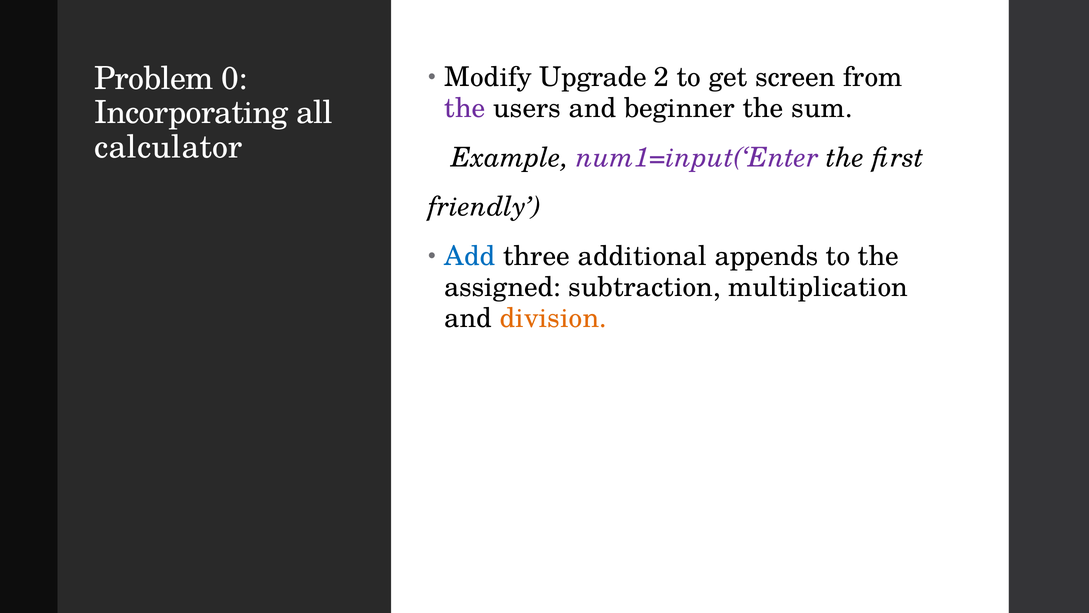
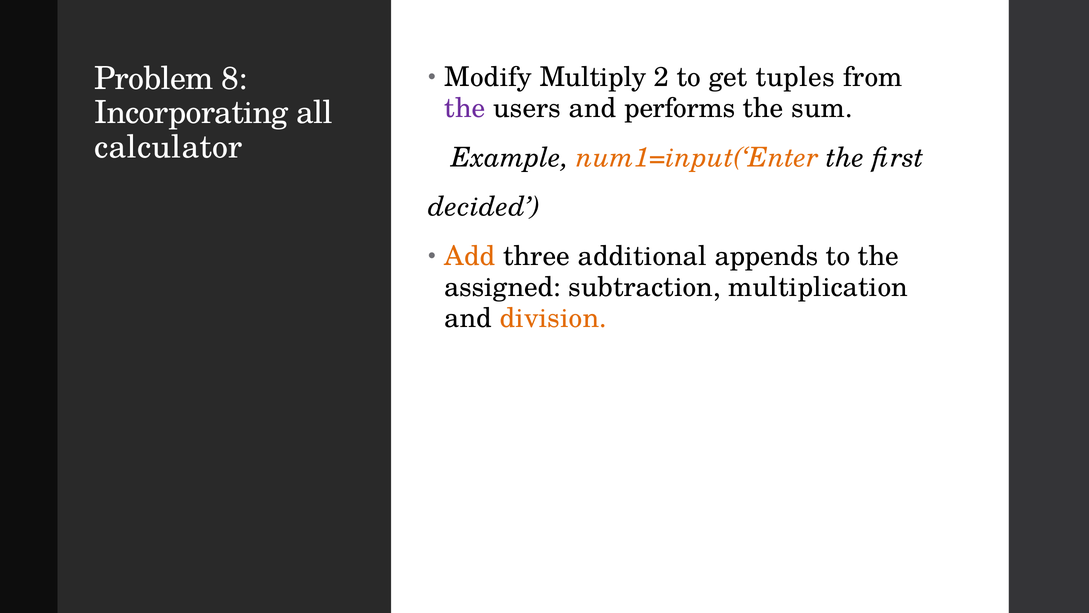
Upgrade: Upgrade -> Multiply (593, 77)
screen: screen -> tuples (795, 77)
0: 0 -> 8 (234, 78)
beginner: beginner -> performs (680, 108)
num1=input(‘Enter colour: purple -> orange (698, 158)
friendly: friendly -> decided (484, 207)
Add colour: blue -> orange (470, 256)
